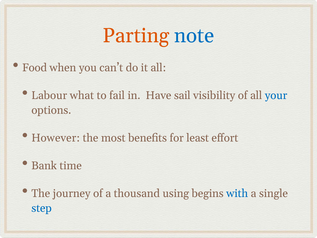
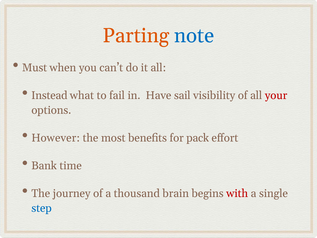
Food: Food -> Must (35, 68)
Labour: Labour -> Instead (49, 95)
your colour: blue -> red (276, 95)
least: least -> pack (198, 138)
using: using -> brain (176, 193)
with colour: blue -> red (237, 193)
